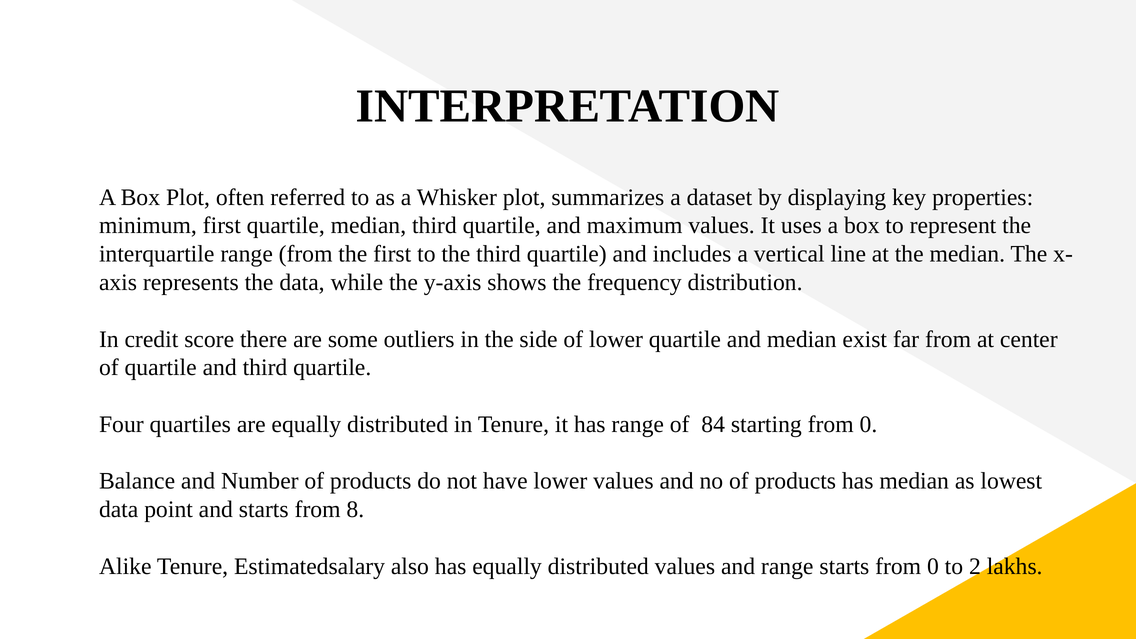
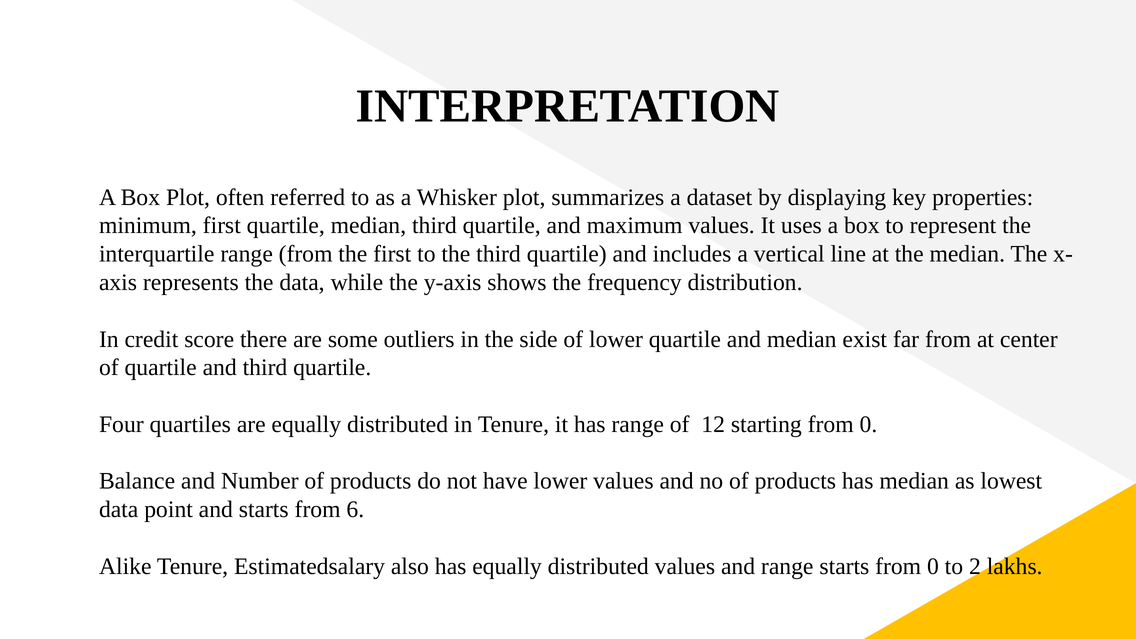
84: 84 -> 12 (713, 424)
8: 8 -> 6 (355, 510)
